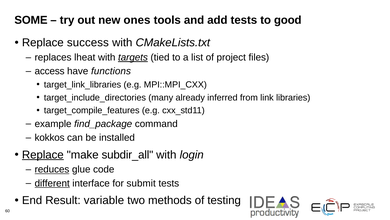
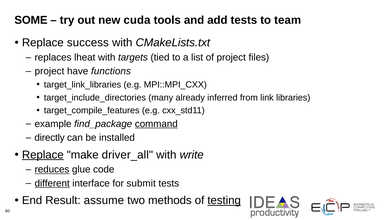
ones: ones -> cuda (137, 20)
good: good -> team (288, 20)
targets underline: present -> none (133, 57)
access: access -> project (49, 71)
command underline: none -> present (156, 124)
kokkos: kokkos -> directly (50, 137)
subdir_all: subdir_all -> driver_all (127, 154)
login: login -> write (192, 154)
variable: variable -> assume (104, 200)
testing underline: none -> present (224, 200)
